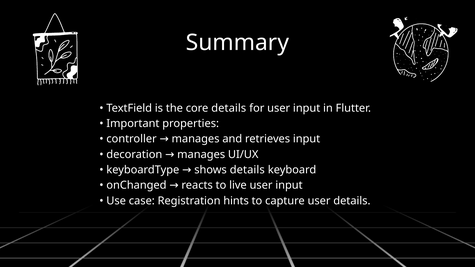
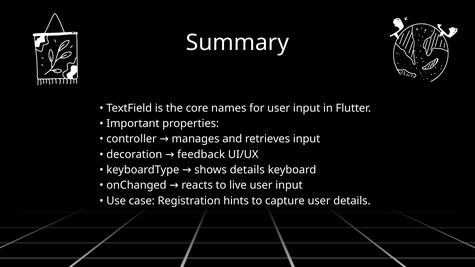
core details: details -> names (229, 108)
decoration manages: manages -> feedback (201, 155)
